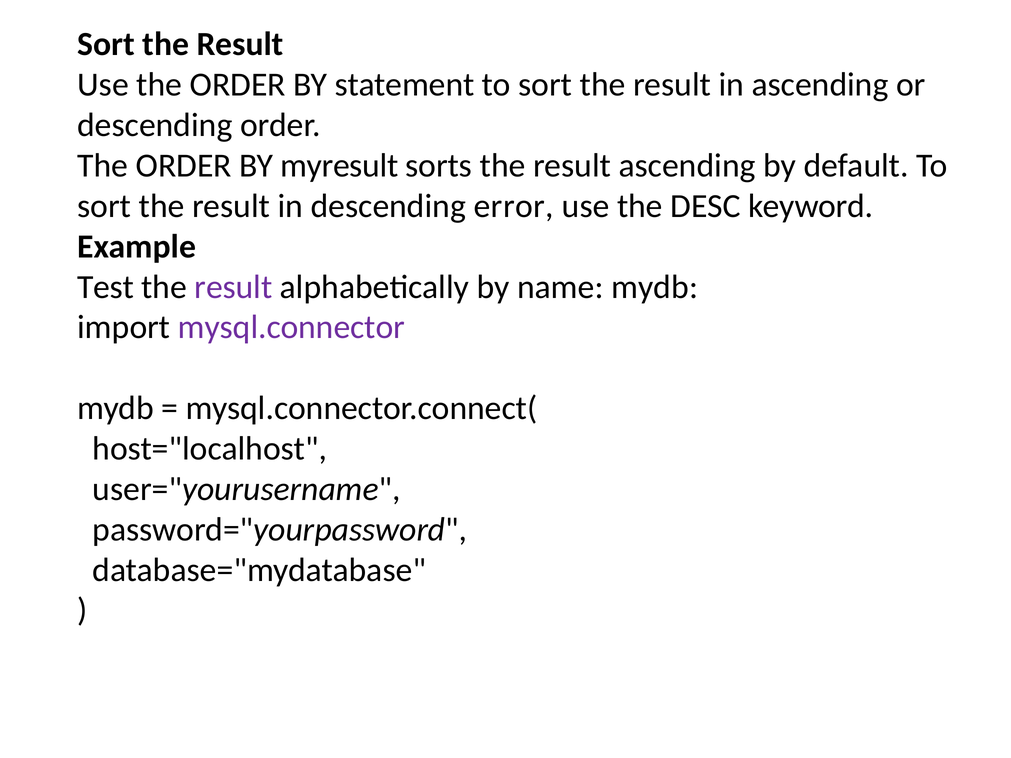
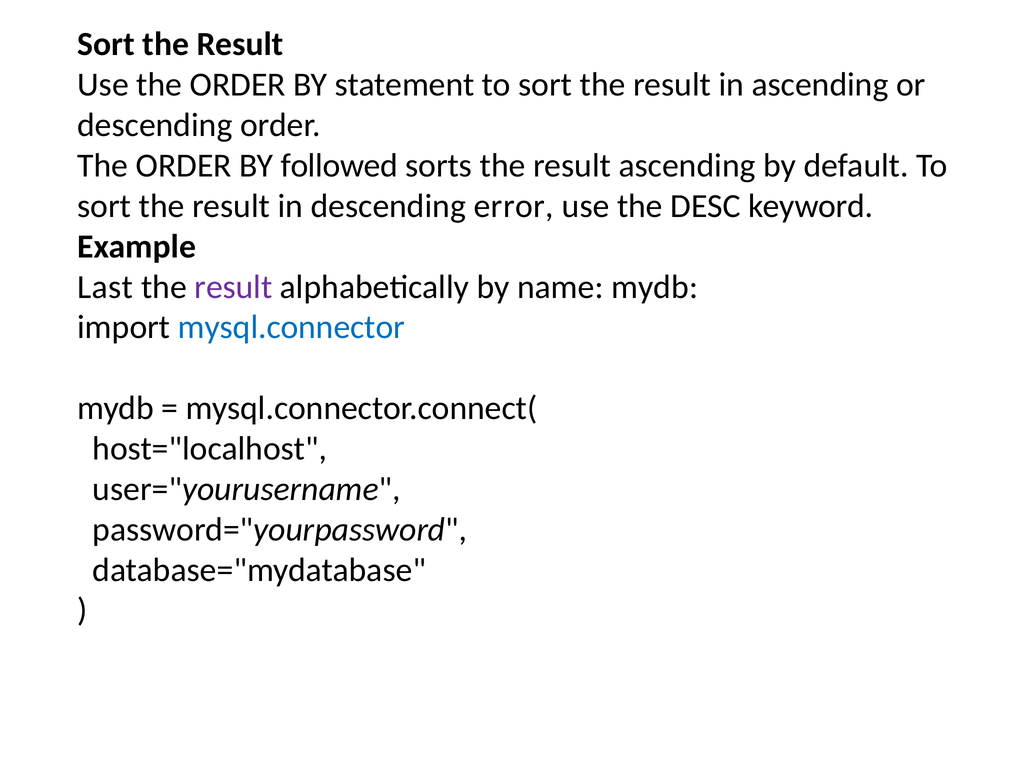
myresult: myresult -> followed (339, 166)
Test: Test -> Last (105, 287)
mysql.connector colour: purple -> blue (291, 327)
